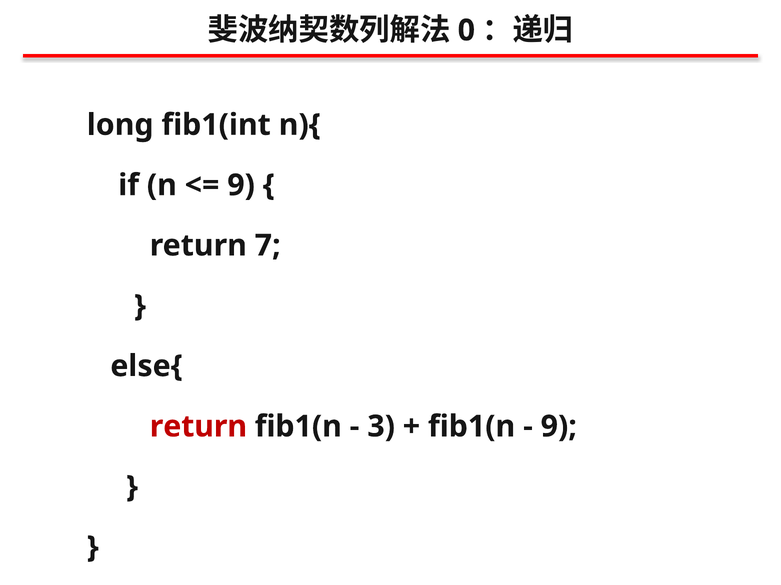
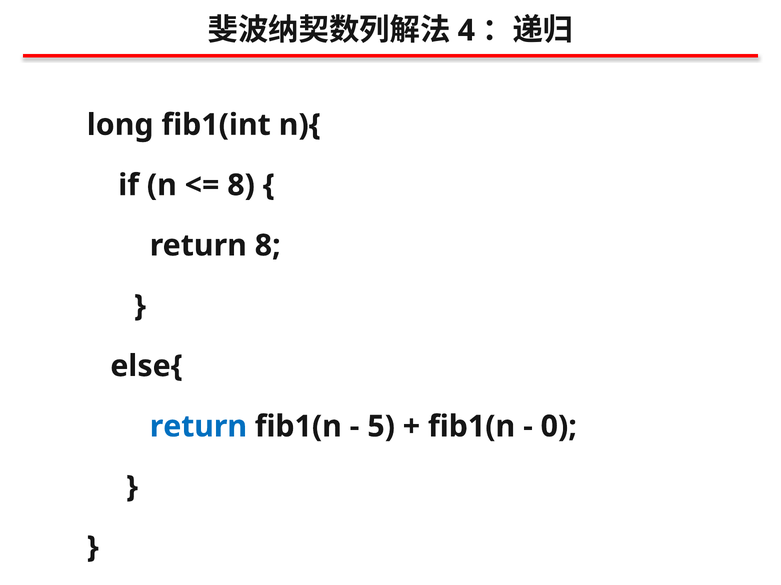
0: 0 -> 4 (466, 30)
9: 9 -> 8 (241, 185)
return 7: 7 -> 8 (268, 246)
return colour: red -> blue (198, 427)
3: 3 -> 5 (381, 427)
9: 9 -> 0 (559, 427)
